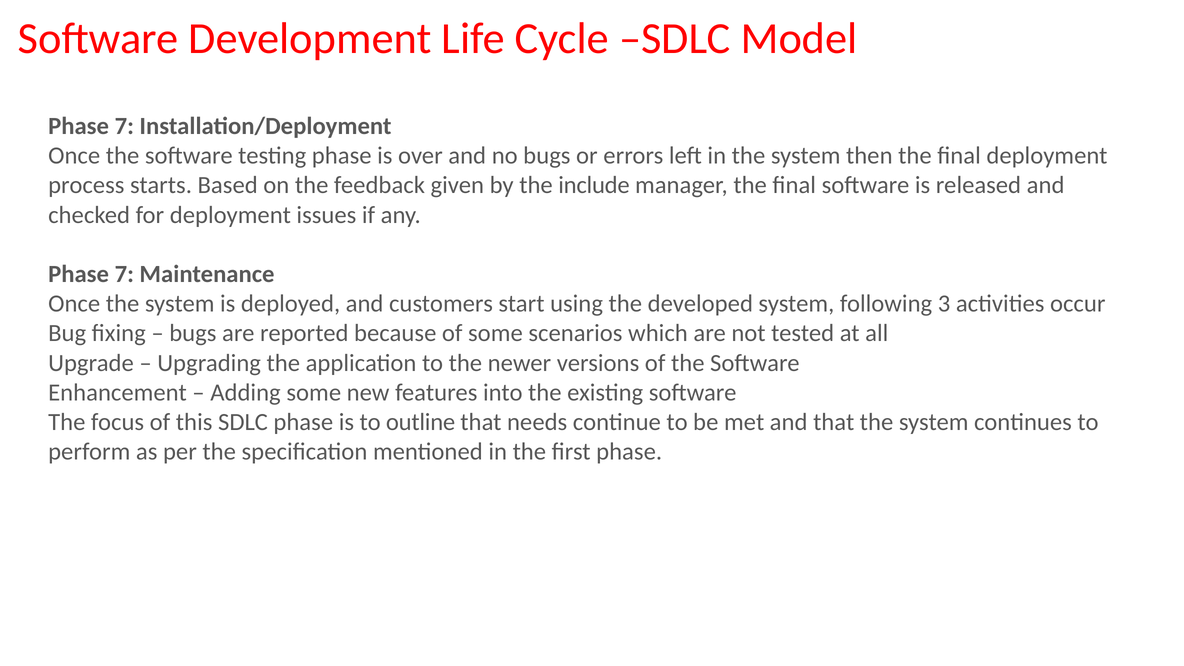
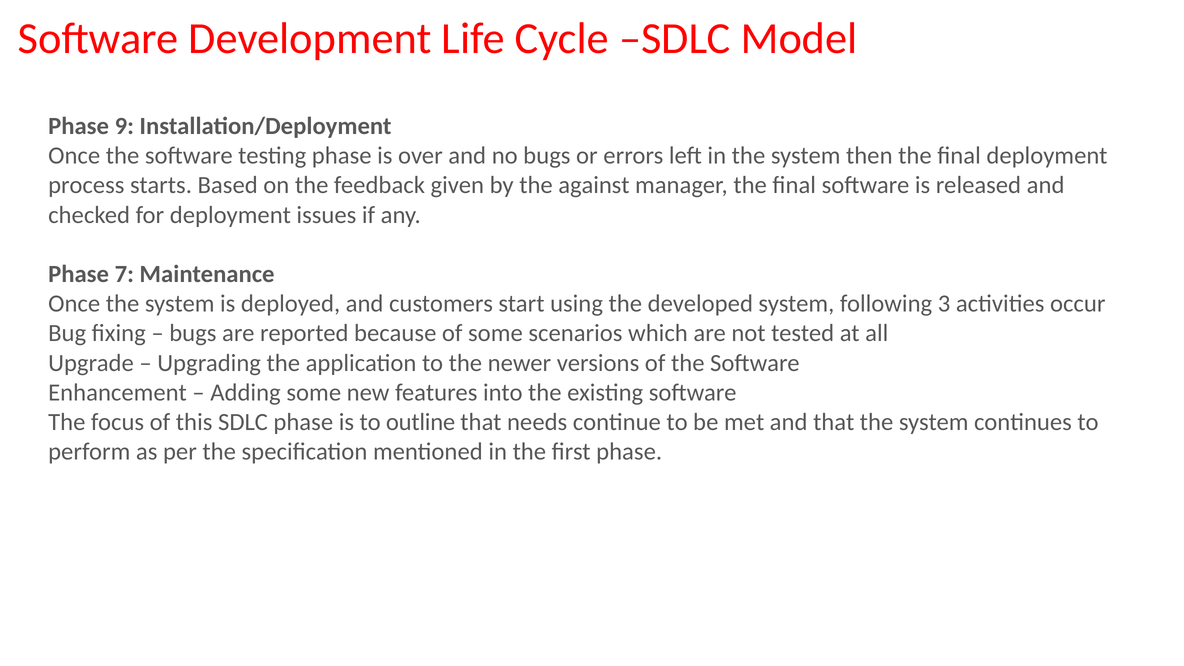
7: 7 -> 9 (124, 126)
include: include -> against (594, 185)
